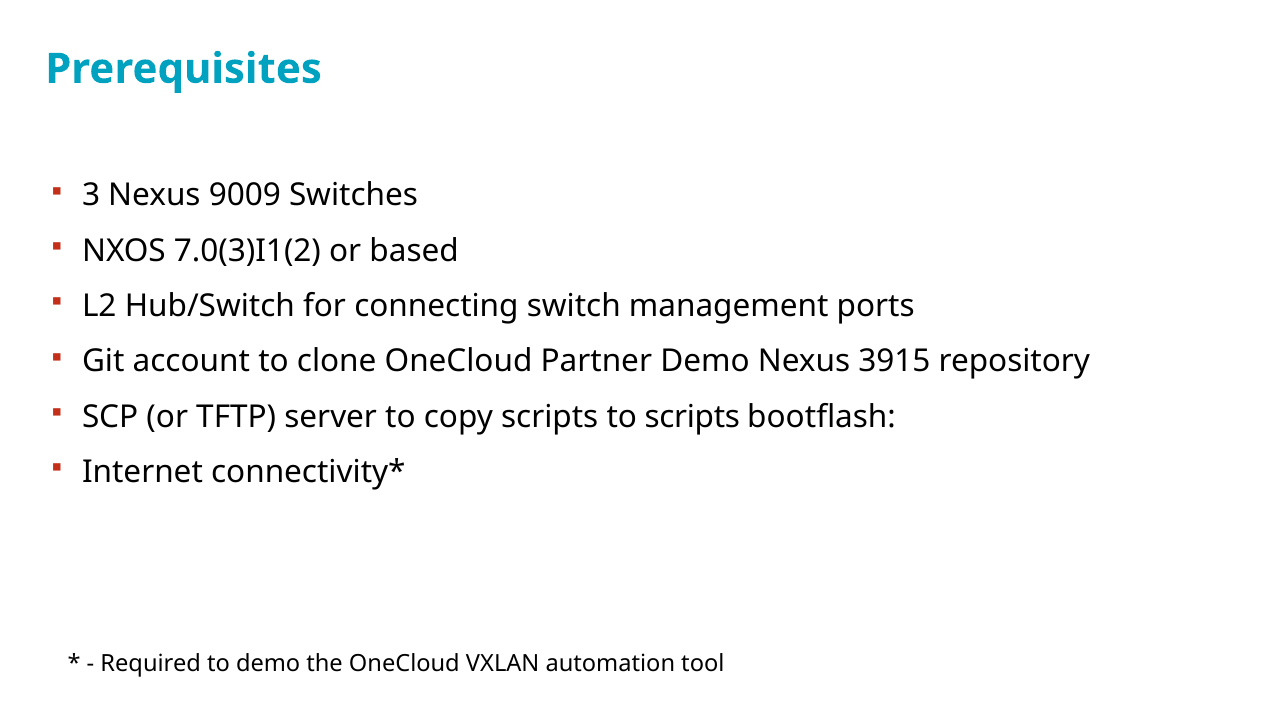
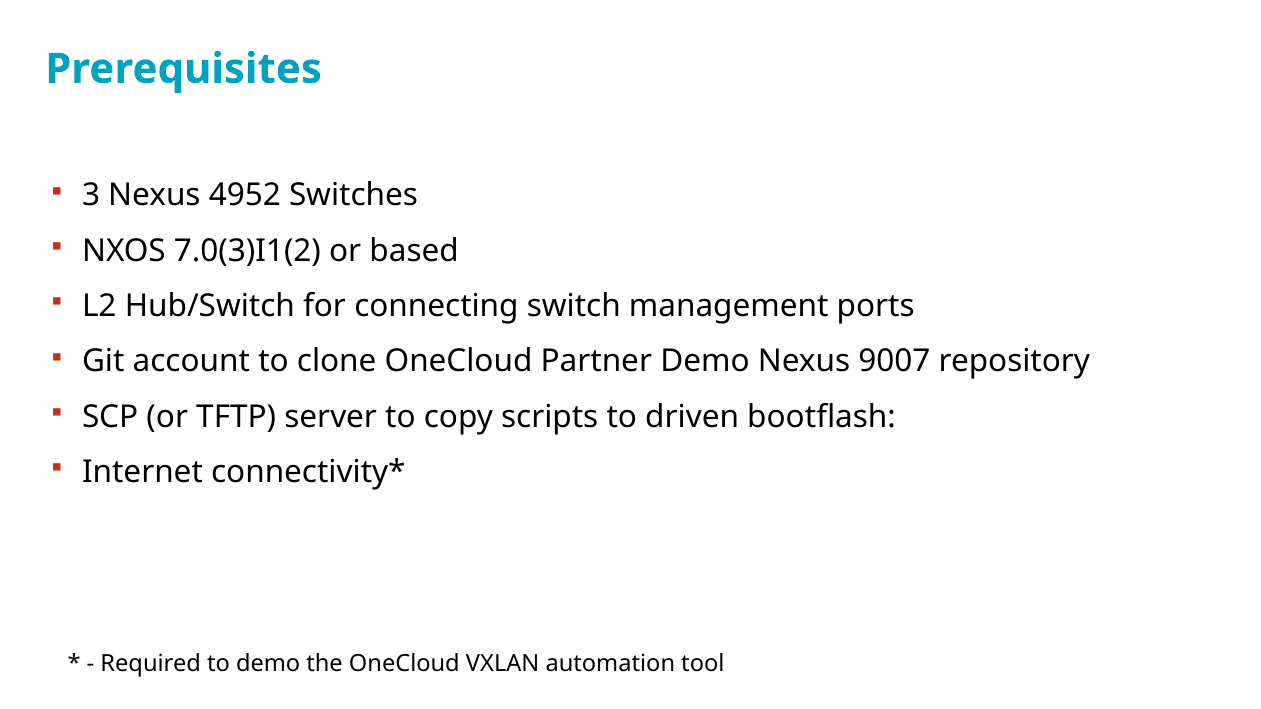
9009: 9009 -> 4952 (245, 195)
3915: 3915 -> 9007 (894, 362)
to scripts: scripts -> driven (692, 417)
